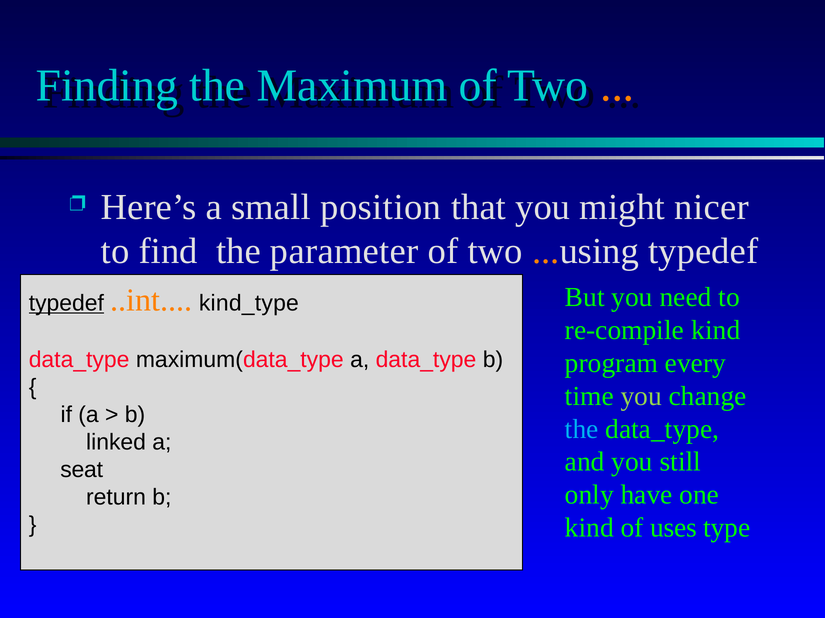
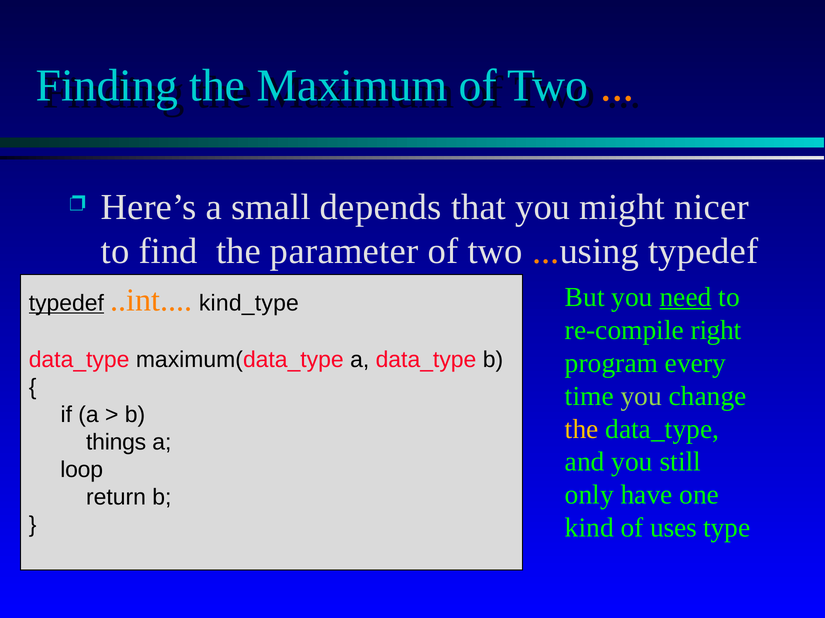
position: position -> depends (381, 207)
need underline: none -> present (686, 297)
re-compile kind: kind -> right (716, 330)
the colour: light blue -> yellow (582, 429)
linked: linked -> things (116, 443)
seat: seat -> loop (82, 470)
